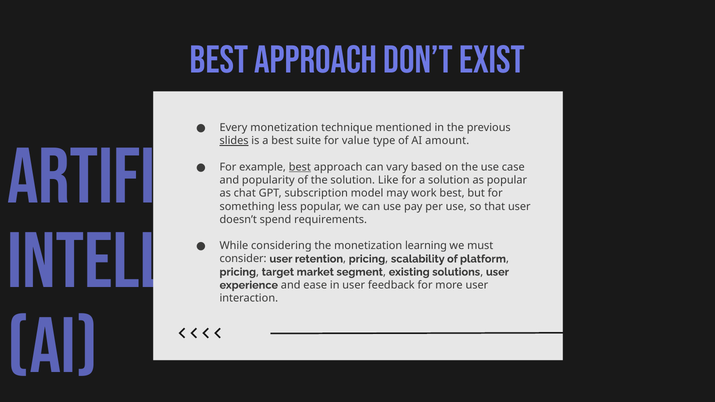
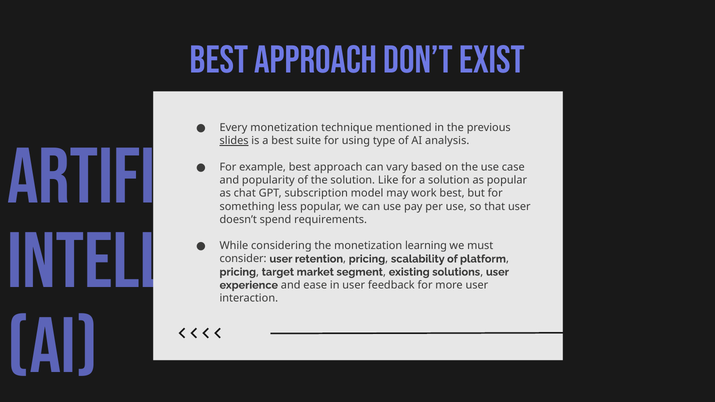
value: value -> using (356, 141)
amount: amount -> analysis (447, 141)
best underline: present -> none (300, 167)
